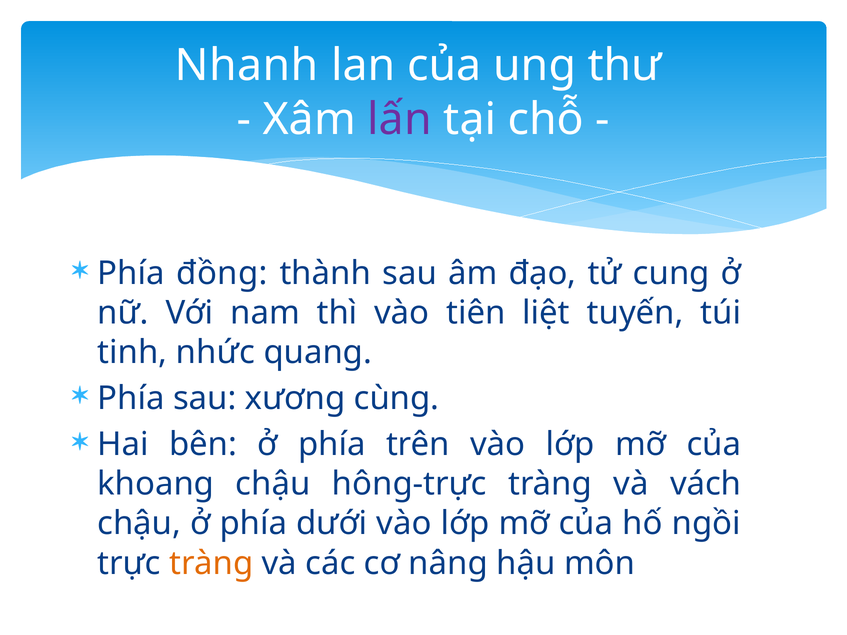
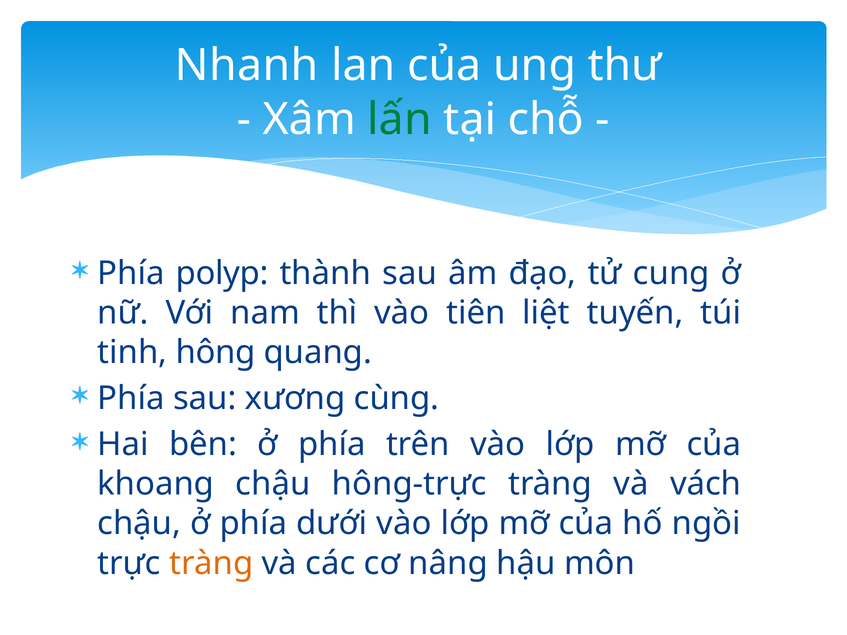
lấn colour: purple -> green (400, 119)
đồng: đồng -> polyp (222, 273)
nhức: nhức -> hông (216, 352)
